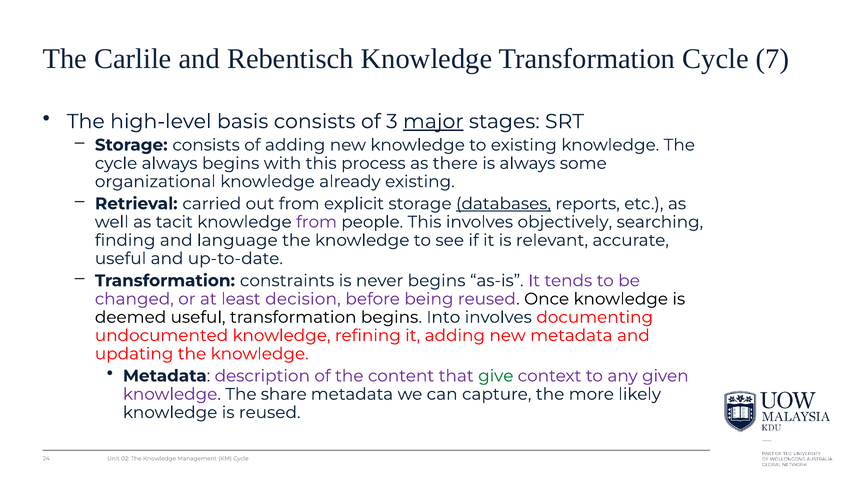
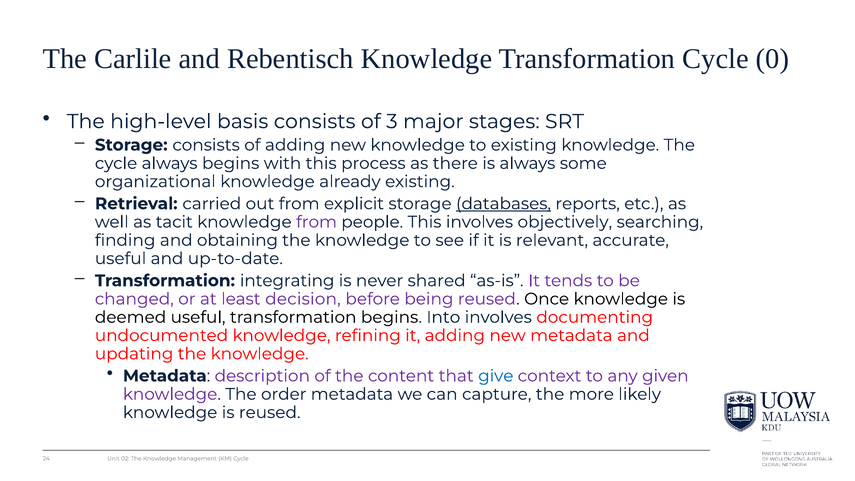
7: 7 -> 0 (772, 59)
major underline: present -> none (433, 121)
language: language -> obtaining (237, 240)
constraints: constraints -> integrating (287, 281)
never begins: begins -> shared (437, 281)
give colour: green -> blue (496, 376)
share: share -> order (284, 394)
